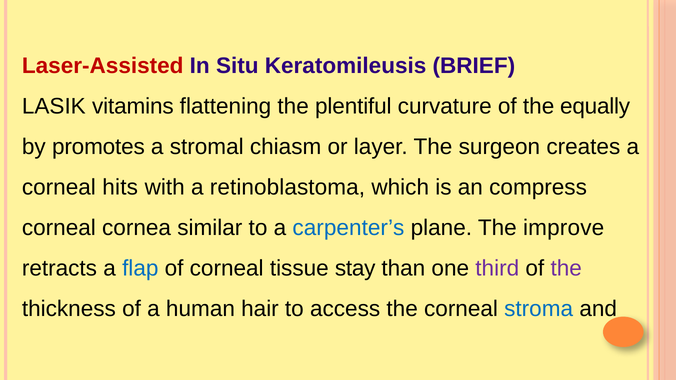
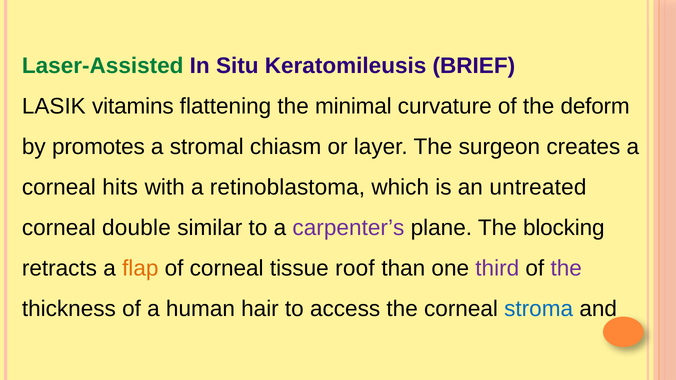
Laser-Assisted colour: red -> green (103, 66)
plentiful: plentiful -> minimal (353, 106)
equally: equally -> deform (595, 106)
compress: compress -> untreated (538, 187)
cornea: cornea -> double (136, 228)
carpenter’s colour: blue -> purple (348, 228)
improve: improve -> blocking (564, 228)
flap colour: blue -> orange (140, 268)
stay: stay -> roof (355, 268)
